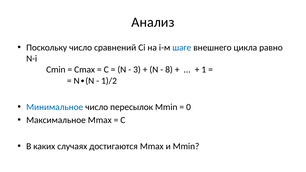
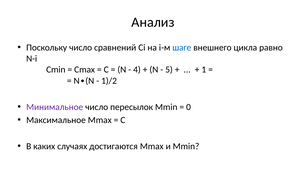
3: 3 -> 4 (137, 70)
8: 8 -> 5 (169, 70)
Минимальное colour: blue -> purple (55, 107)
